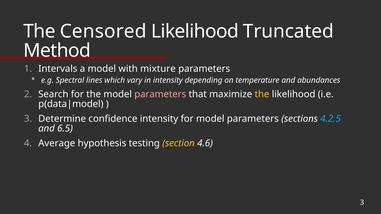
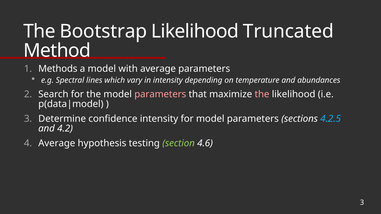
Censored: Censored -> Bootstrap (103, 31)
Intervals: Intervals -> Methods (58, 69)
with mixture: mixture -> average (158, 69)
the colour: yellow -> pink (262, 94)
6.5: 6.5 -> 4.2 (65, 129)
section colour: yellow -> light green (179, 143)
